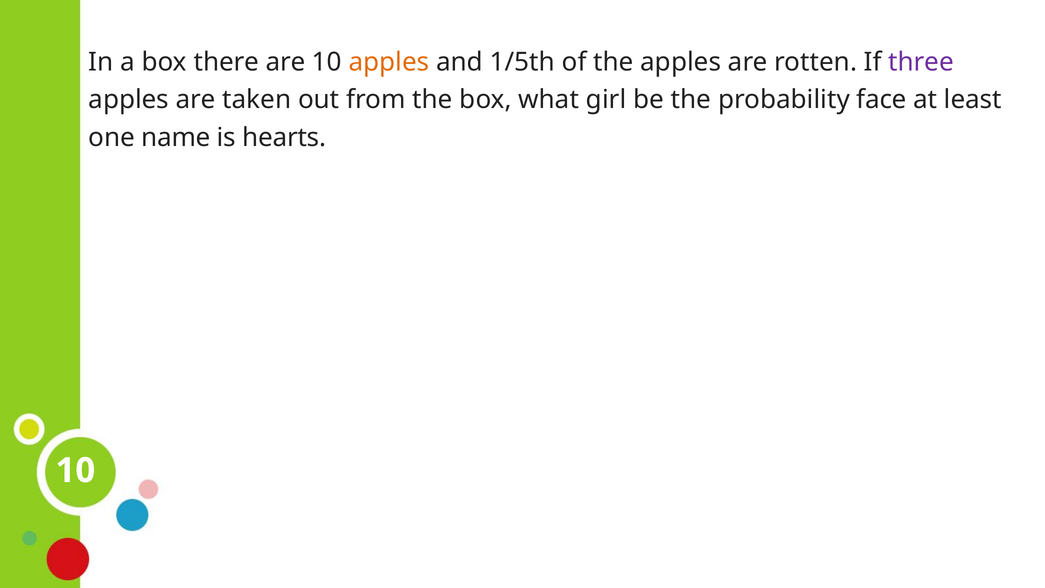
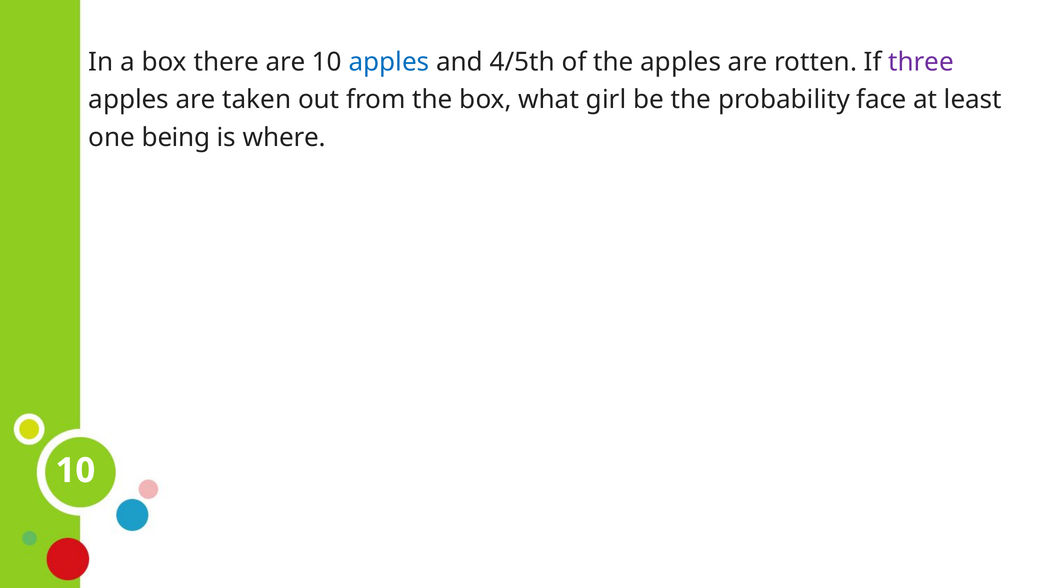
apples colour: orange -> blue (389, 62)
1/5th: 1/5th -> 4/5th (522, 62)
name: name -> being (176, 137)
hearts: hearts -> where (284, 137)
